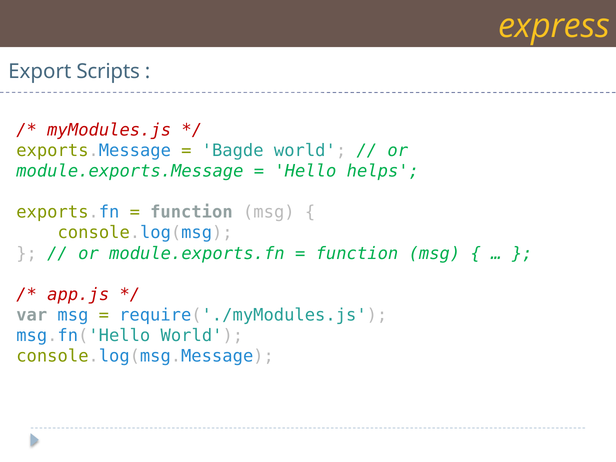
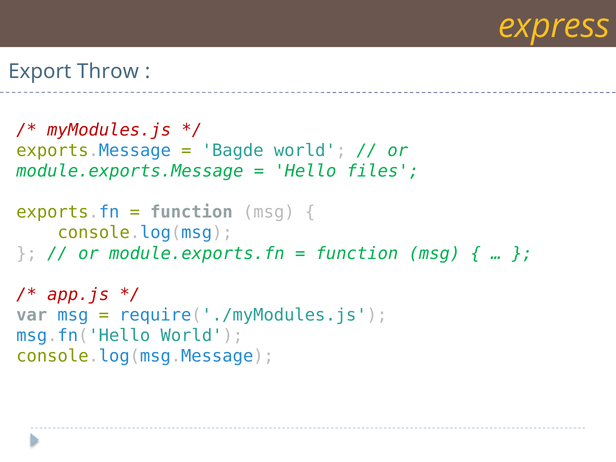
Scripts: Scripts -> Throw (108, 71)
helps: helps -> files (383, 171)
